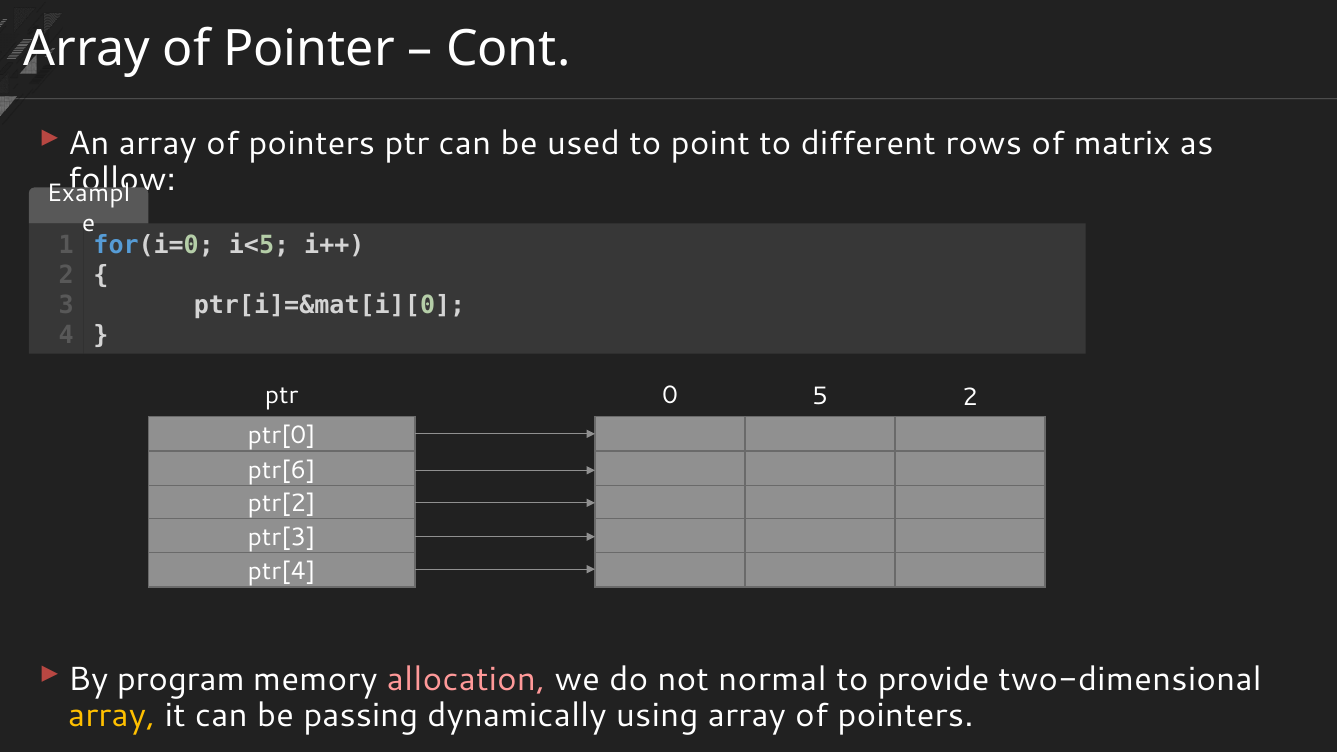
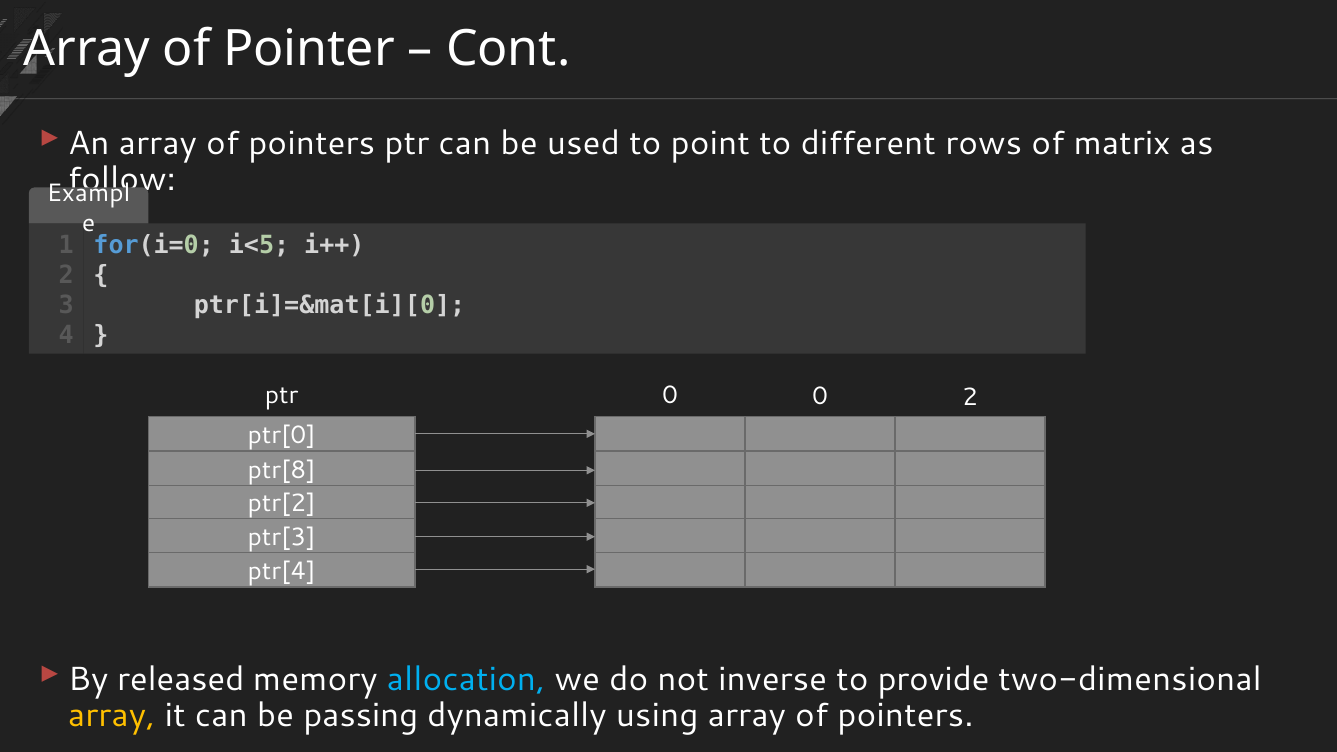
0 5: 5 -> 0 (820, 396)
ptr[6: ptr[6 -> ptr[8 (282, 470)
program: program -> released (181, 680)
allocation colour: pink -> light blue (466, 680)
normal: normal -> inverse (773, 680)
